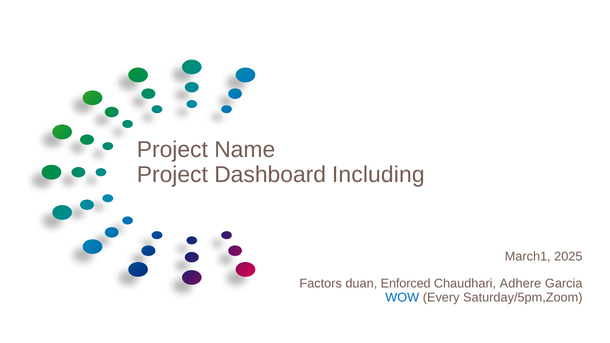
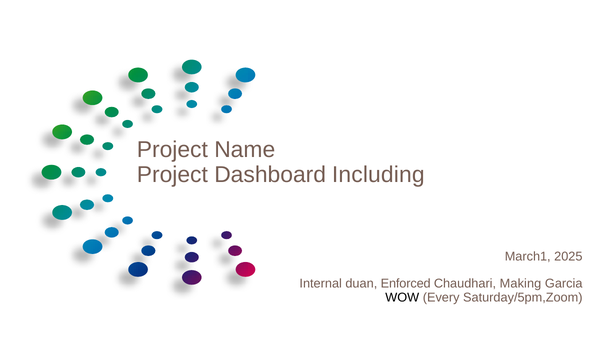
Factors: Factors -> Internal (321, 284)
Adhere: Adhere -> Making (521, 284)
WOW colour: blue -> black (402, 298)
